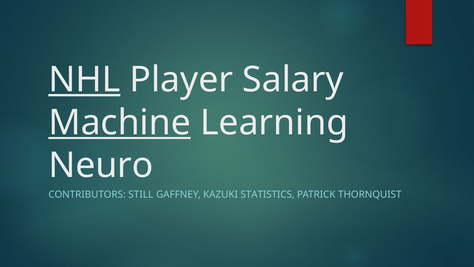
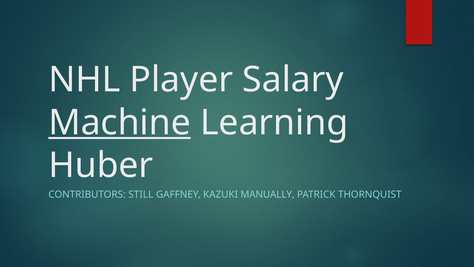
NHL underline: present -> none (84, 80)
Neuro: Neuro -> Huber (101, 165)
STATISTICS: STATISTICS -> MANUALLY (268, 194)
